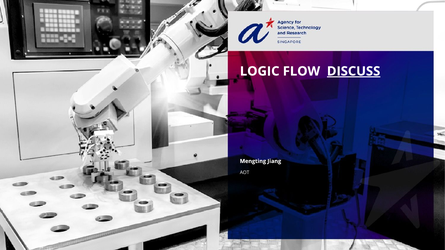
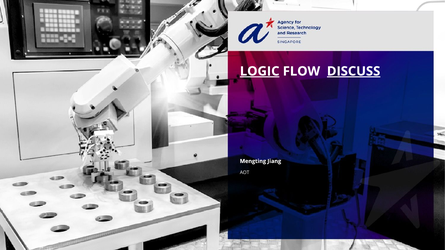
LOGIC underline: none -> present (260, 71)
